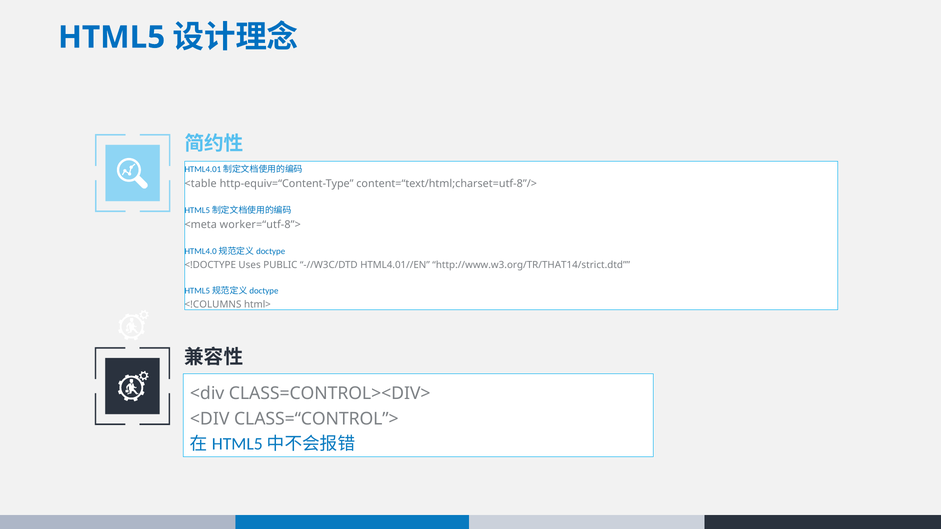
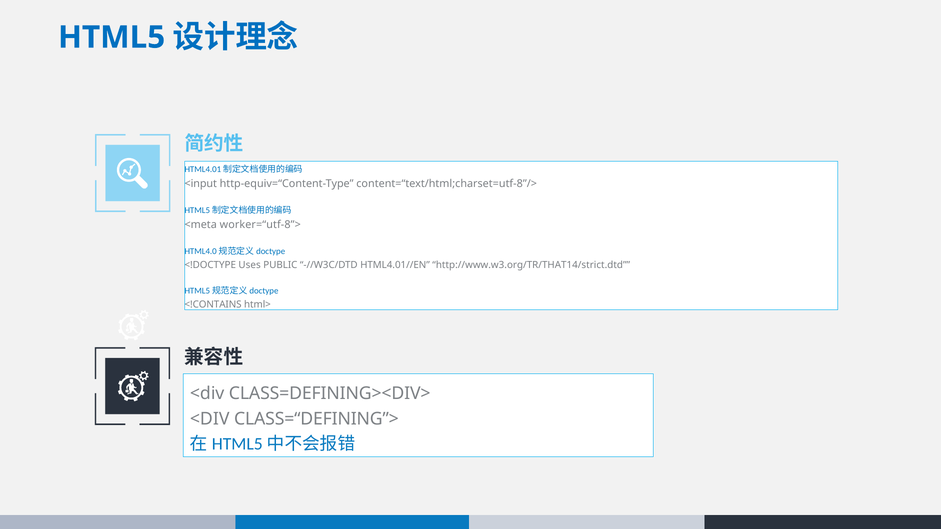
<table: <table -> <input (201, 184)
<!COLUMNS: <!COLUMNS -> <!CONTAINS (213, 305)
CLASS=CONTROL><DIV>: CLASS=CONTROL><DIV> -> CLASS=DEFINING><DIV> (330, 394)
CLASS=“CONTROL”>: CLASS=“CONTROL”> -> CLASS=“DEFINING”> (316, 419)
